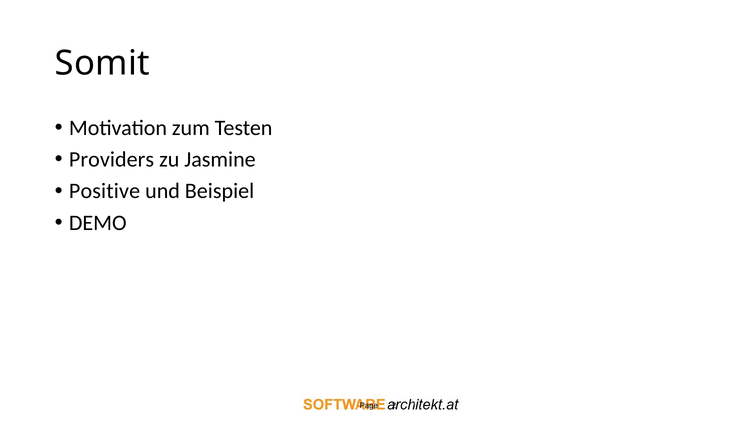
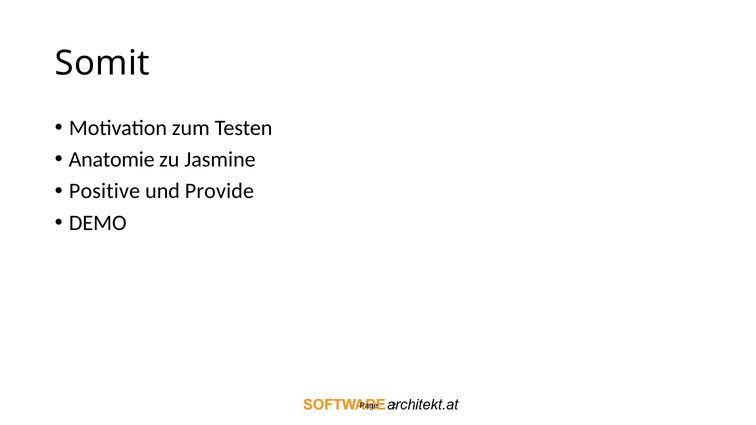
Providers: Providers -> Anatomie (112, 160)
Beispiel: Beispiel -> Provide (219, 191)
